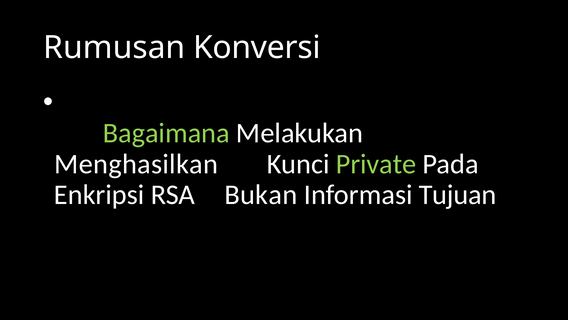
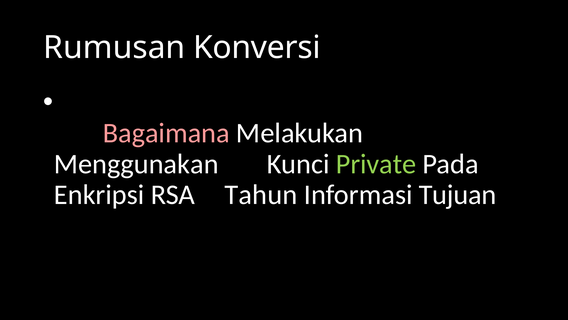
Bagaimana colour: light green -> pink (166, 133)
Menghasilkan: Menghasilkan -> Menggunakan (136, 164)
Bukan: Bukan -> Tahun (261, 194)
